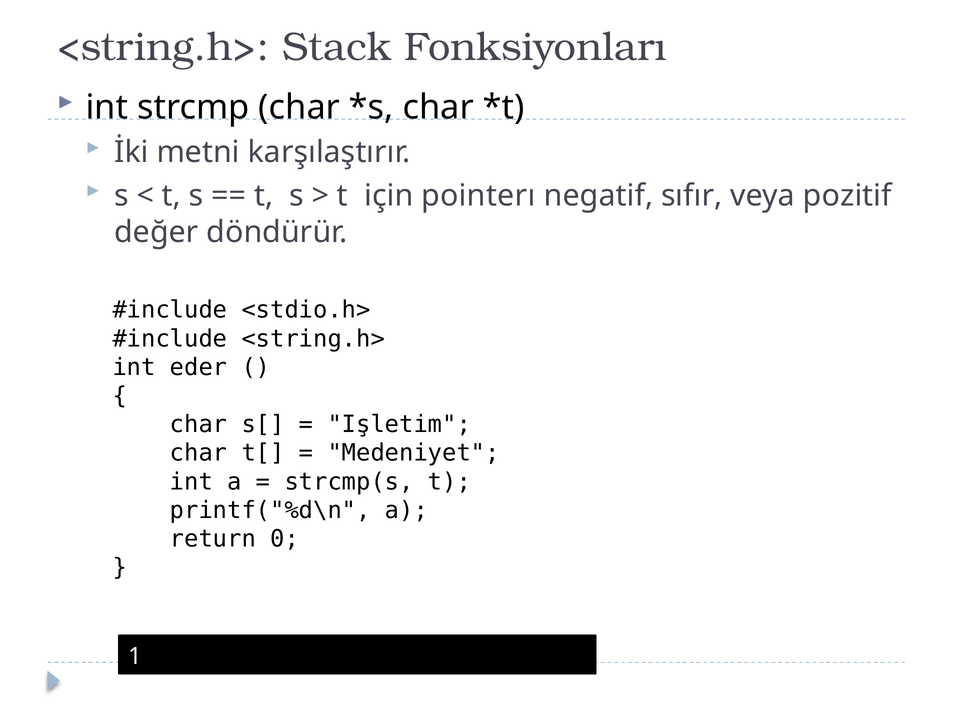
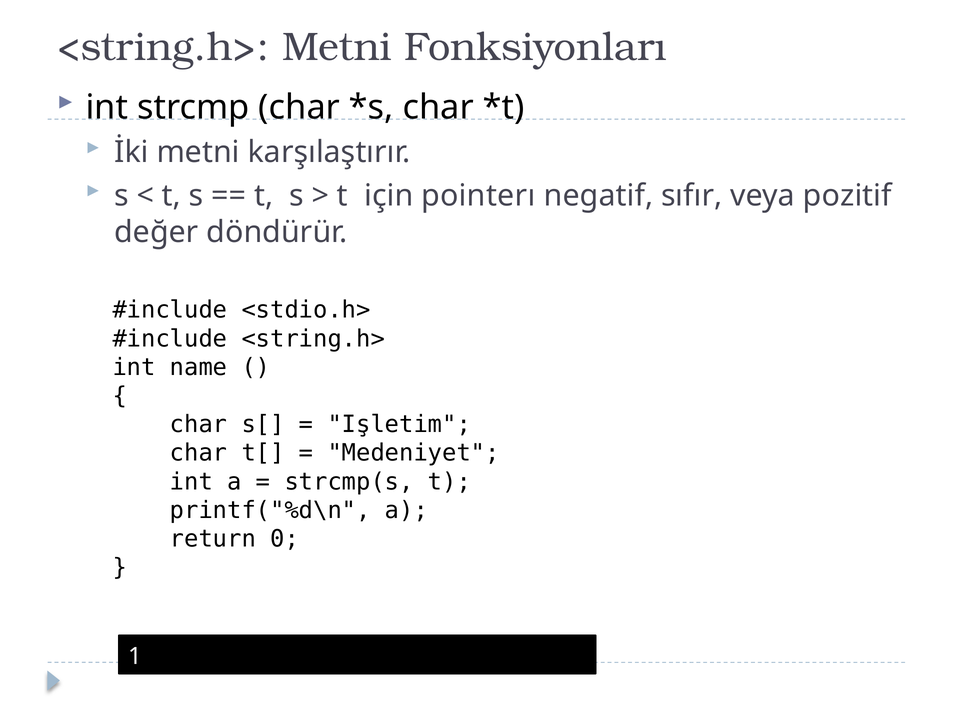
<string.h> Stack: Stack -> Metni (337, 47)
eder: eder -> name (199, 367)
